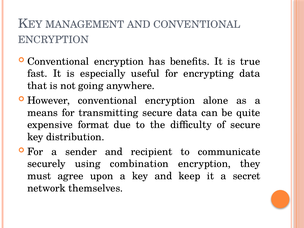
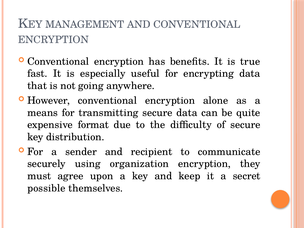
combination: combination -> organization (139, 164)
network: network -> possible (46, 188)
